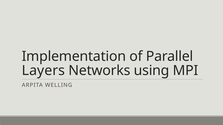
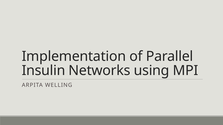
Layers: Layers -> Insulin (44, 71)
